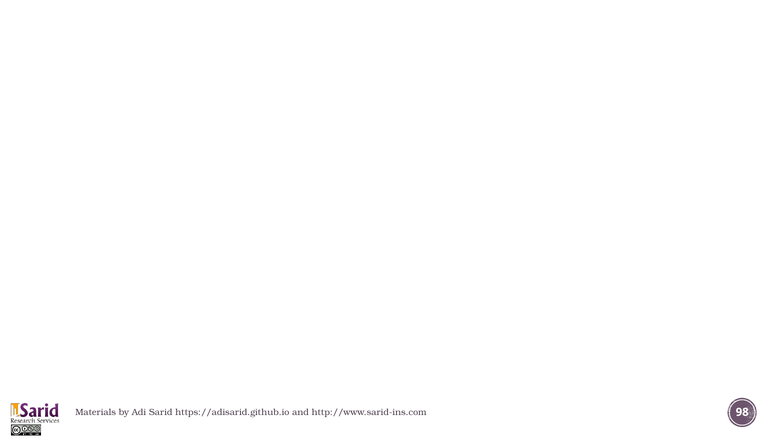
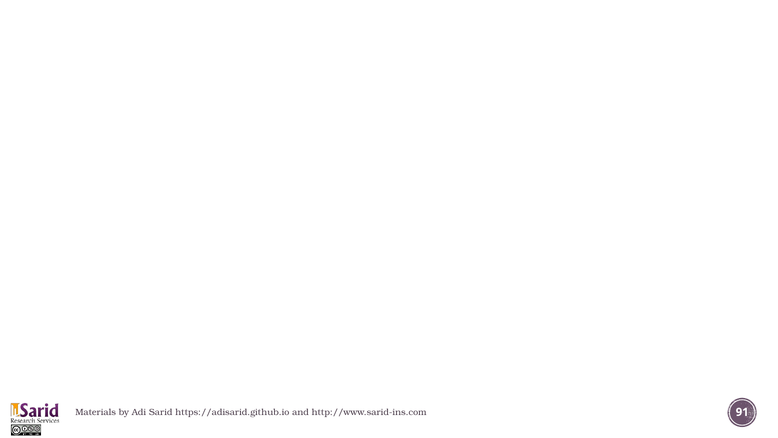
98: 98 -> 91 (742, 412)
